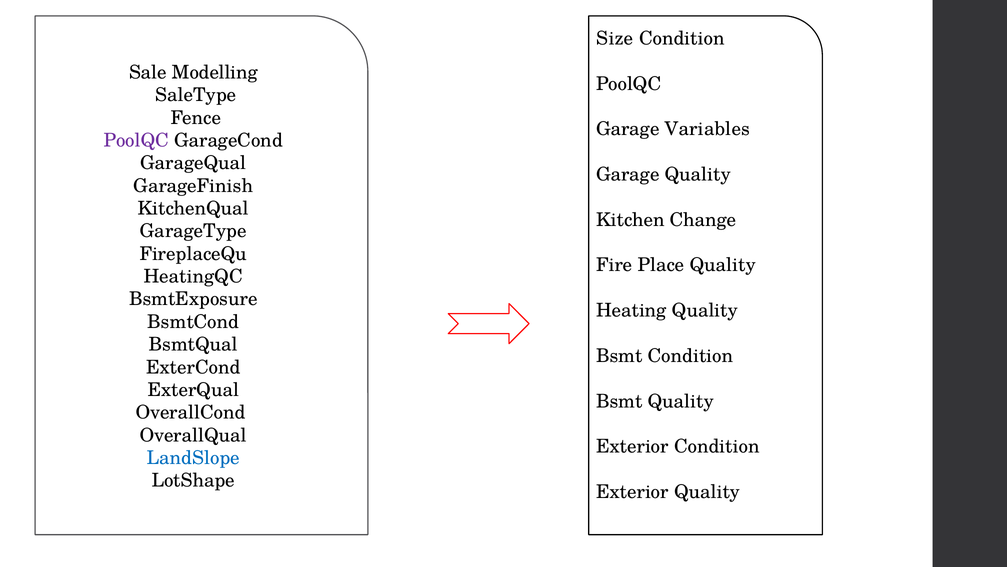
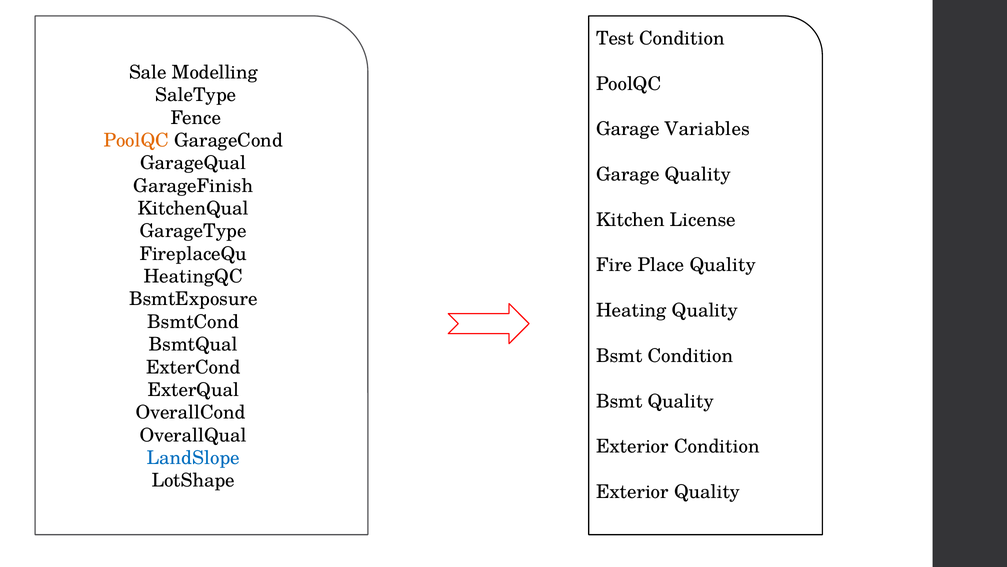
Size: Size -> Test (615, 38)
PoolQC colour: purple -> orange (136, 140)
Change: Change -> License (703, 220)
